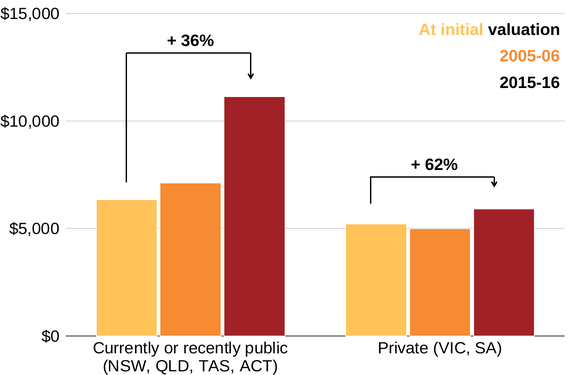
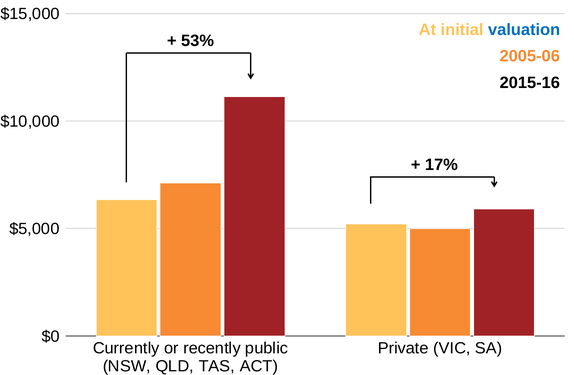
valuation colour: black -> blue (524, 30)
36%: 36% -> 53% (198, 41)
62%: 62% -> 17% (441, 165)
